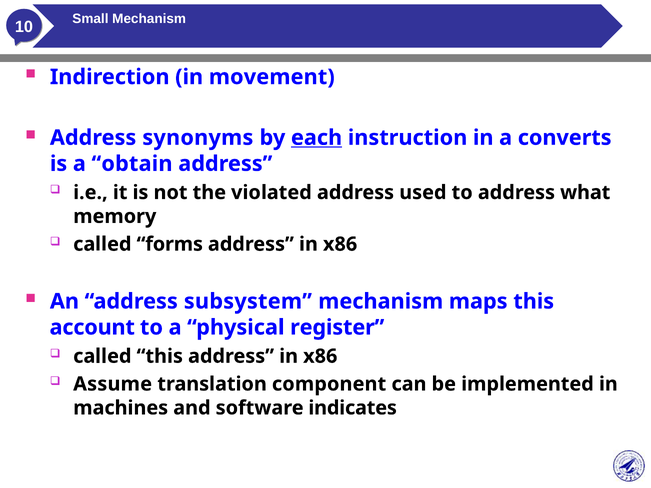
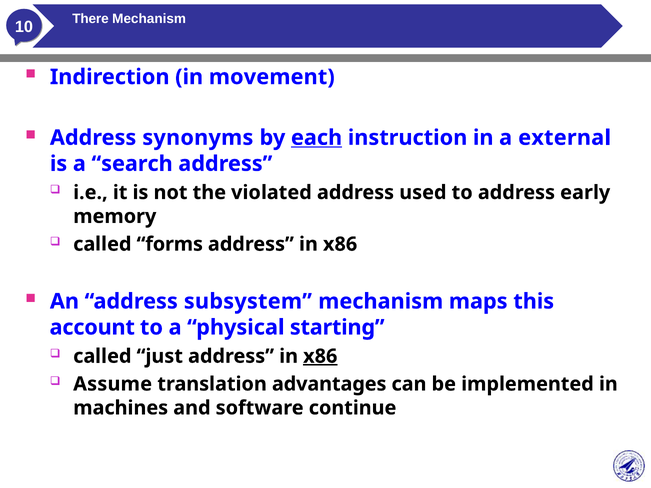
Small: Small -> There (91, 19)
converts: converts -> external (565, 138)
obtain: obtain -> search (132, 164)
what: what -> early (585, 193)
register: register -> starting (337, 328)
called this: this -> just (160, 356)
x86 underline: none -> present (320, 356)
component: component -> advantages (329, 384)
indicates: indicates -> continue (353, 408)
